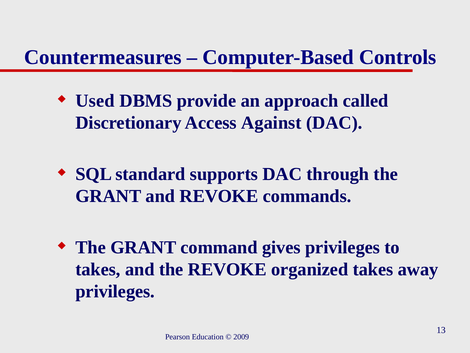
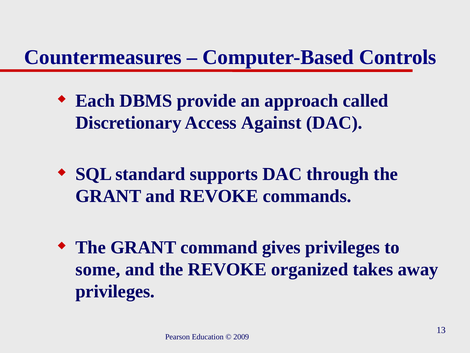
Used: Used -> Each (95, 101)
takes: takes -> some (98, 269)
